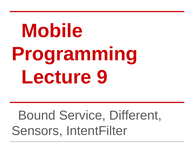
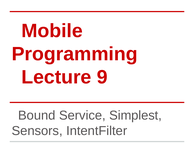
Different: Different -> Simplest (136, 116)
